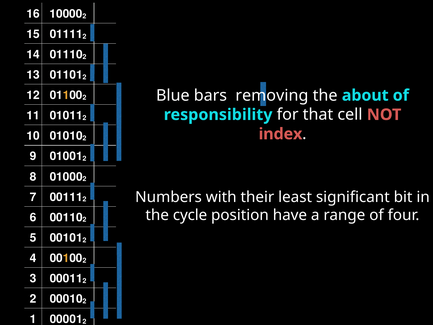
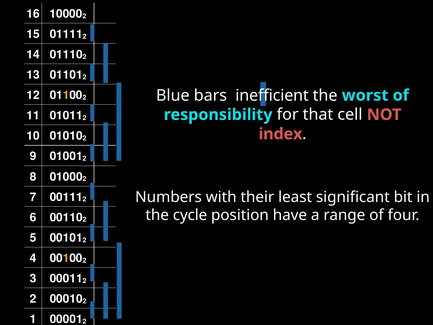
removing: removing -> inefficient (272, 95)
about: about -> worst (365, 95)
